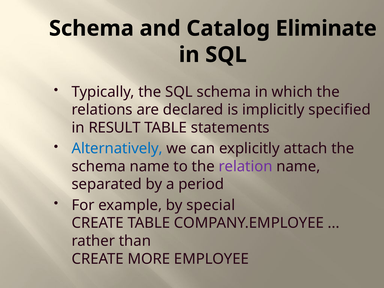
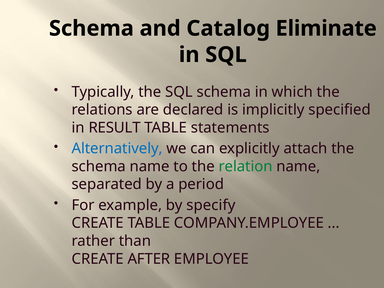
relation colour: purple -> green (246, 166)
special: special -> specify (211, 205)
MORE: MORE -> AFTER (149, 259)
